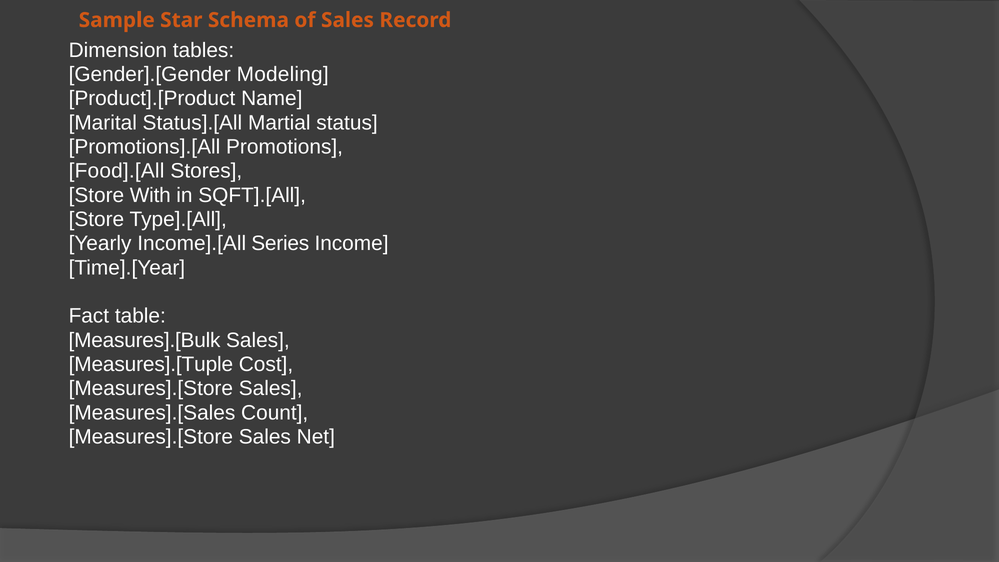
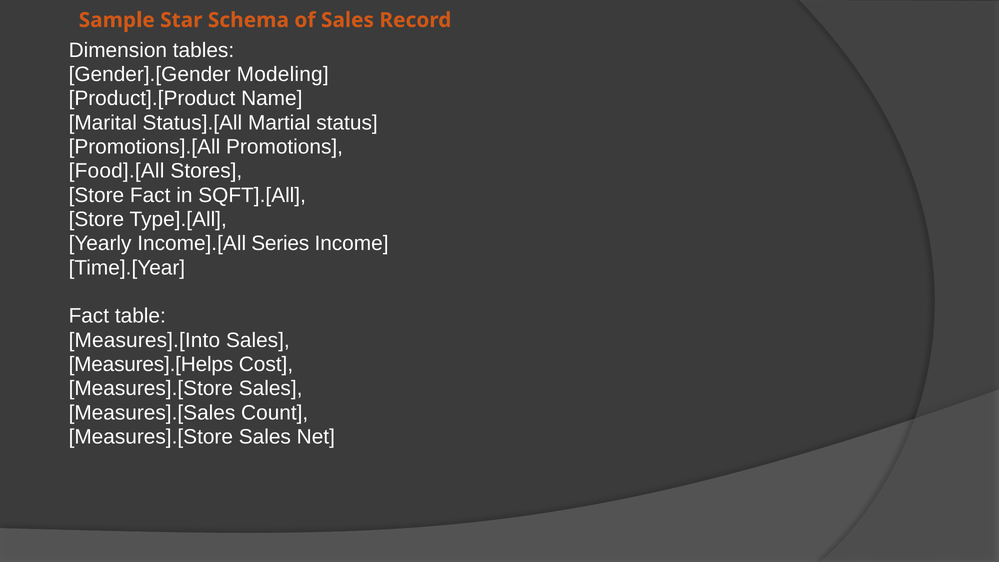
Store With: With -> Fact (150, 195)
Measures].[Bulk: Measures].[Bulk -> Measures].[Into (144, 340)
Measures].[Tuple: Measures].[Tuple -> Measures].[Helps (151, 364)
